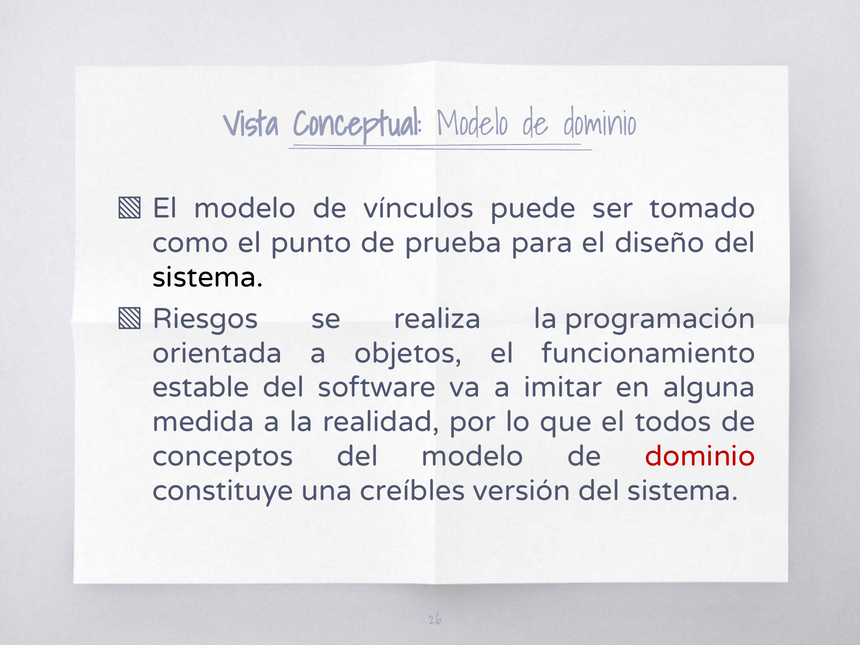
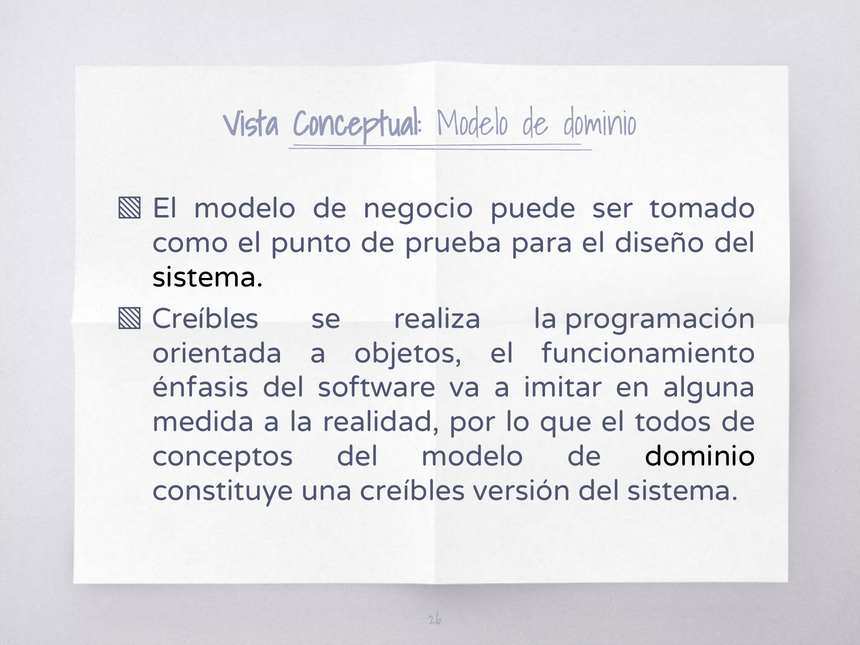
vínculos: vínculos -> negocio (418, 208)
Riesgos: Riesgos -> Creíbles (205, 319)
estable: estable -> énfasis (201, 387)
dominio colour: red -> black (700, 456)
